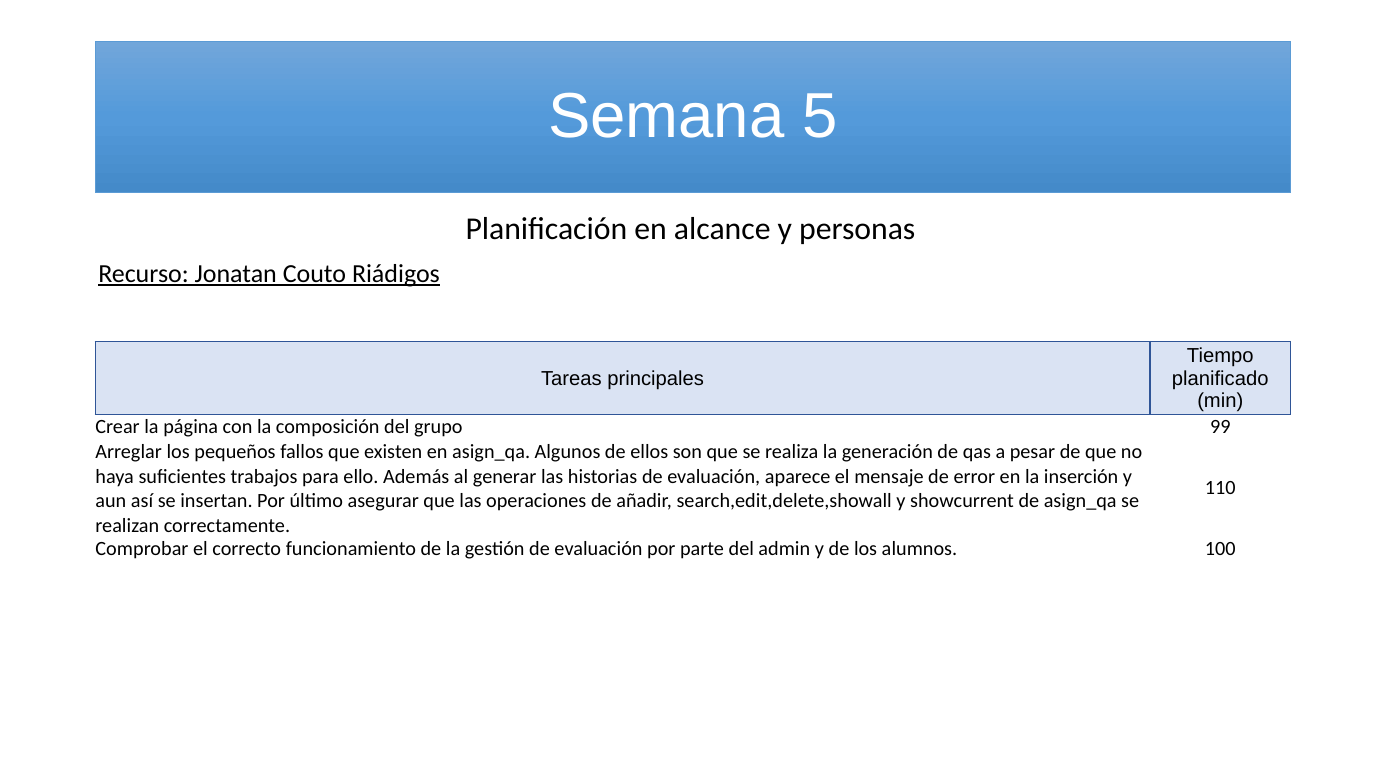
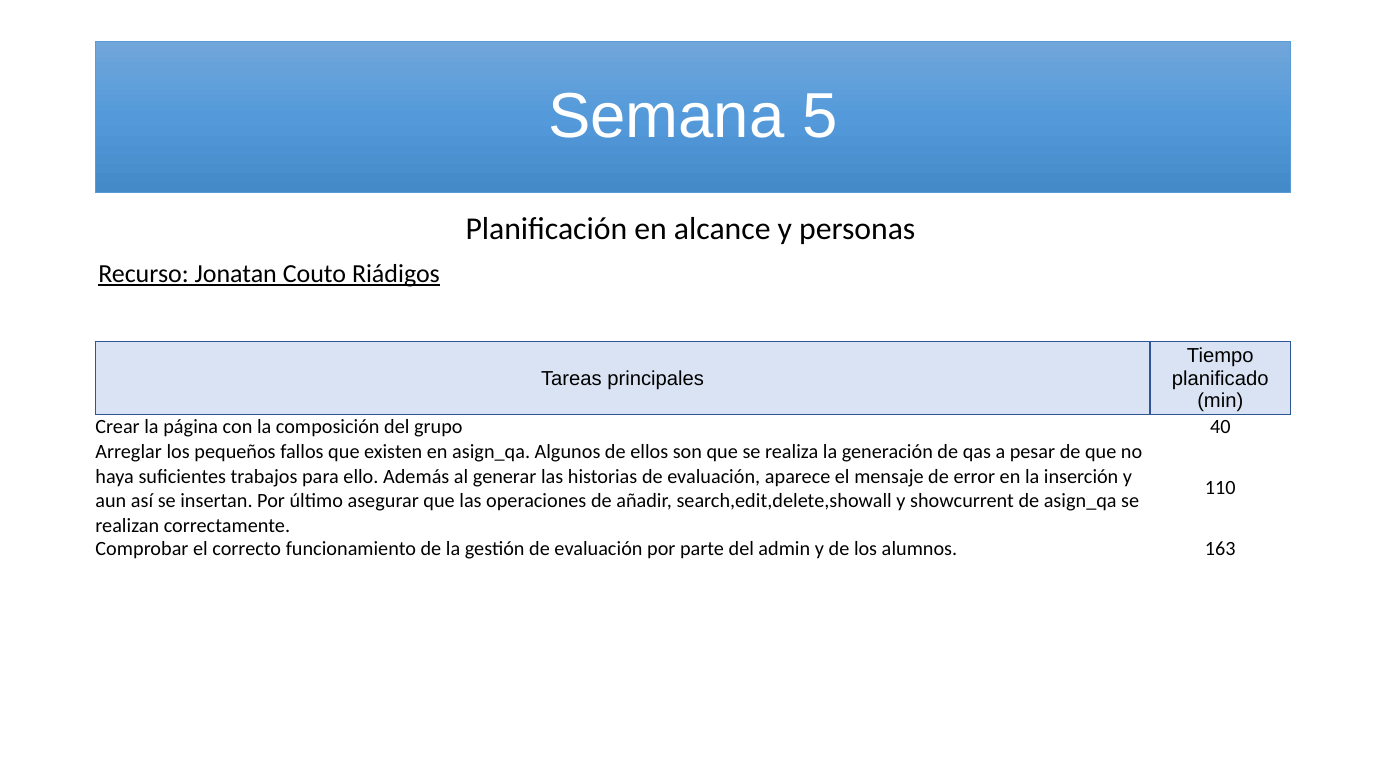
99: 99 -> 40 (1220, 427)
100: 100 -> 163 (1220, 549)
